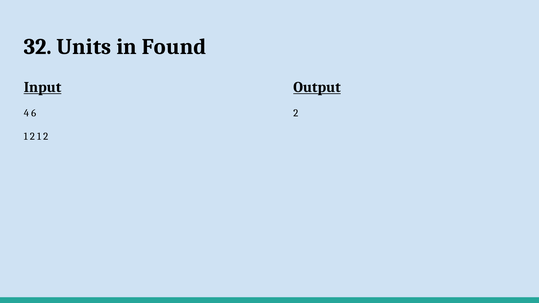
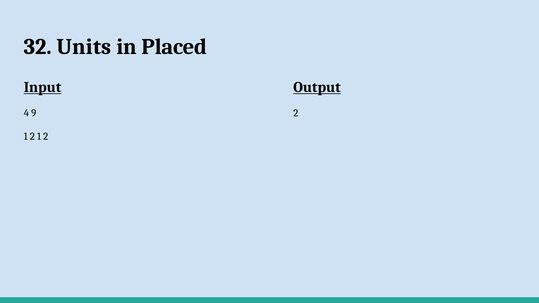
Found: Found -> Placed (174, 47)
6: 6 -> 9 (34, 113)
